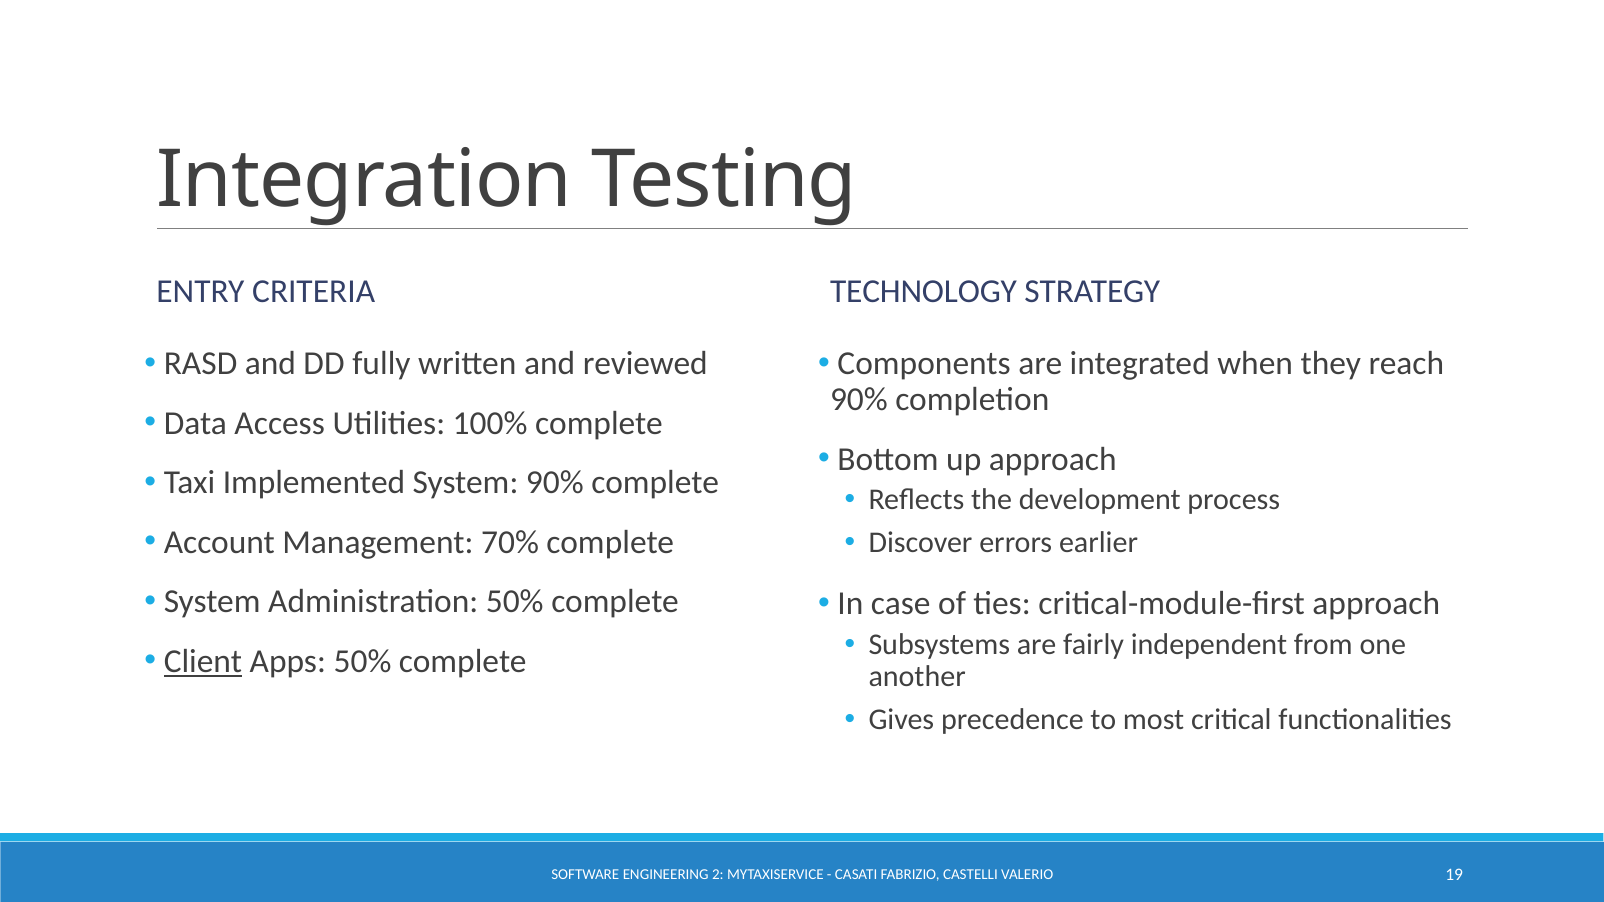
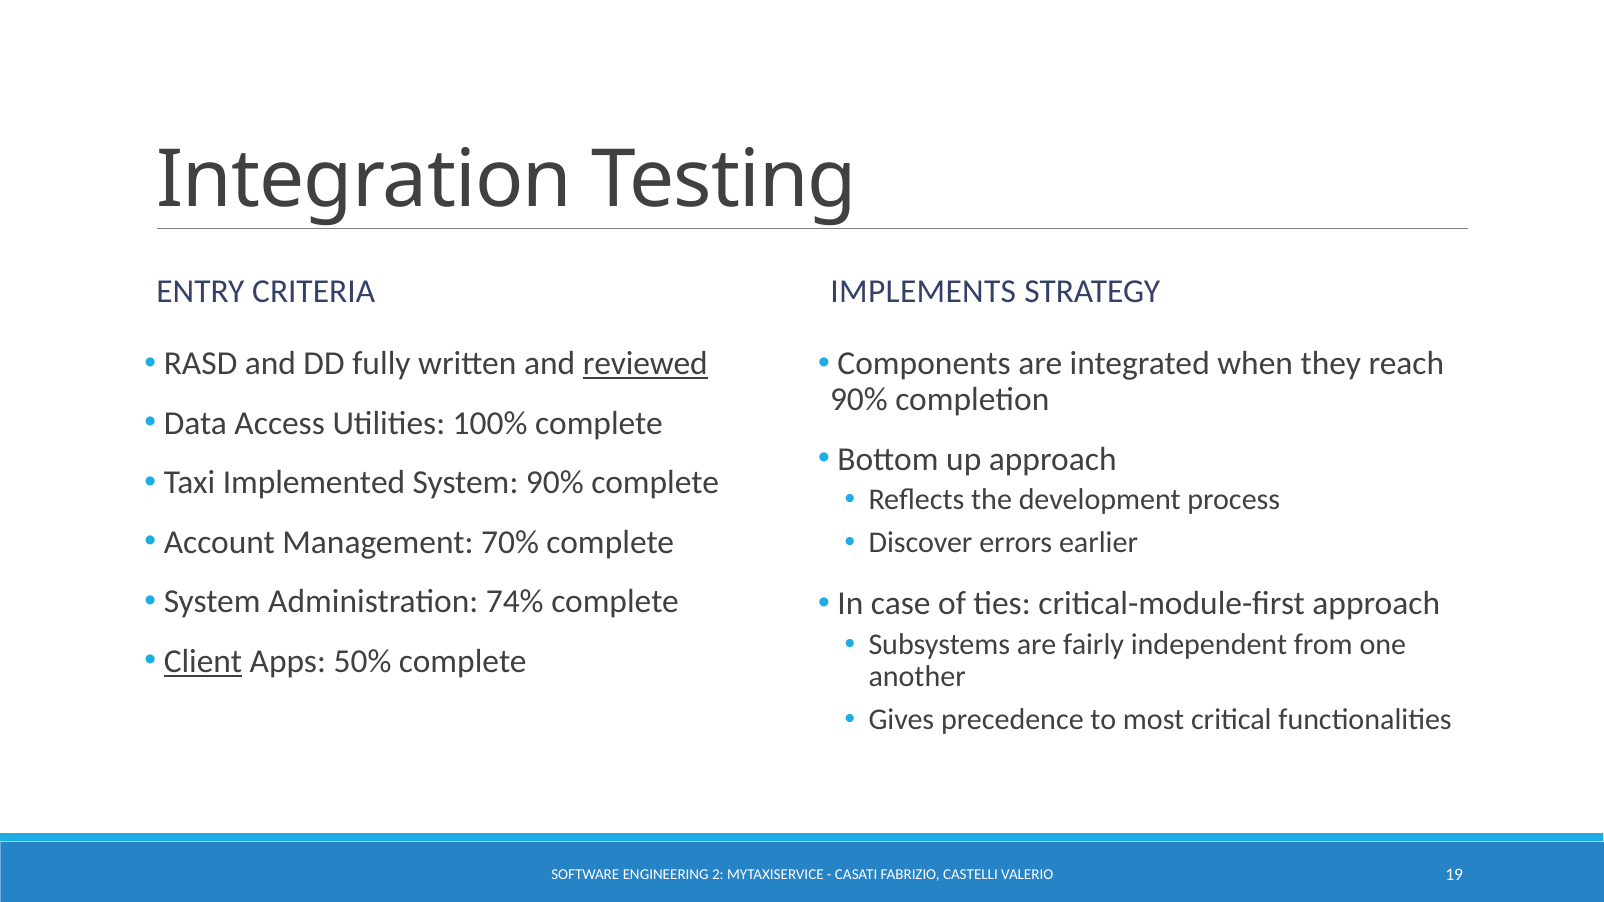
TECHNOLOGY: TECHNOLOGY -> IMPLEMENTS (923, 291)
reviewed underline: none -> present (645, 364)
Administration 50%: 50% -> 74% (515, 602)
